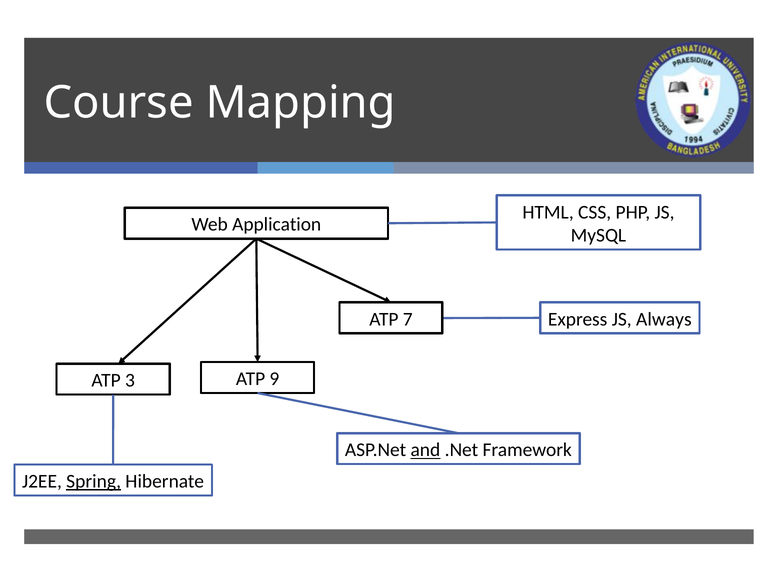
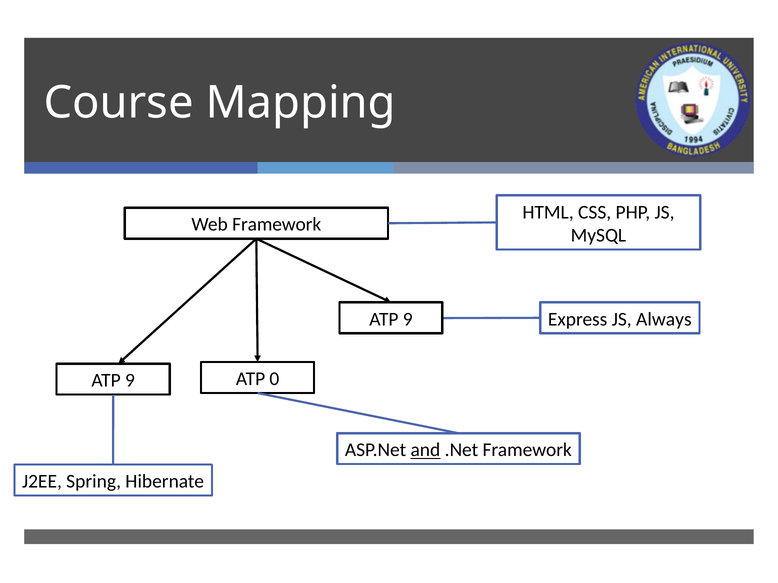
Web Application: Application -> Framework (277, 225)
7: 7 -> 9 (408, 319)
3: 3 -> 9 (130, 381)
9: 9 -> 0 (274, 379)
Spring underline: present -> none (94, 482)
